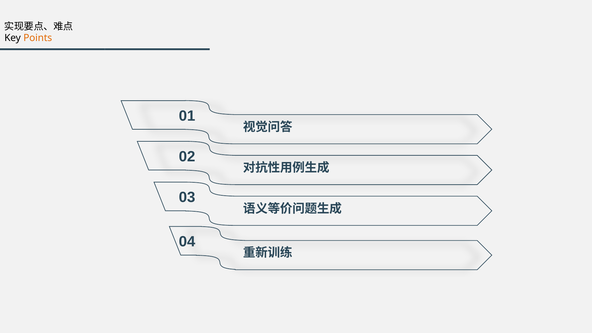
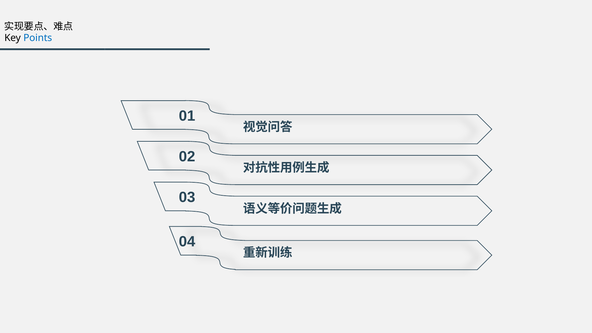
Points colour: orange -> blue (38, 38)
